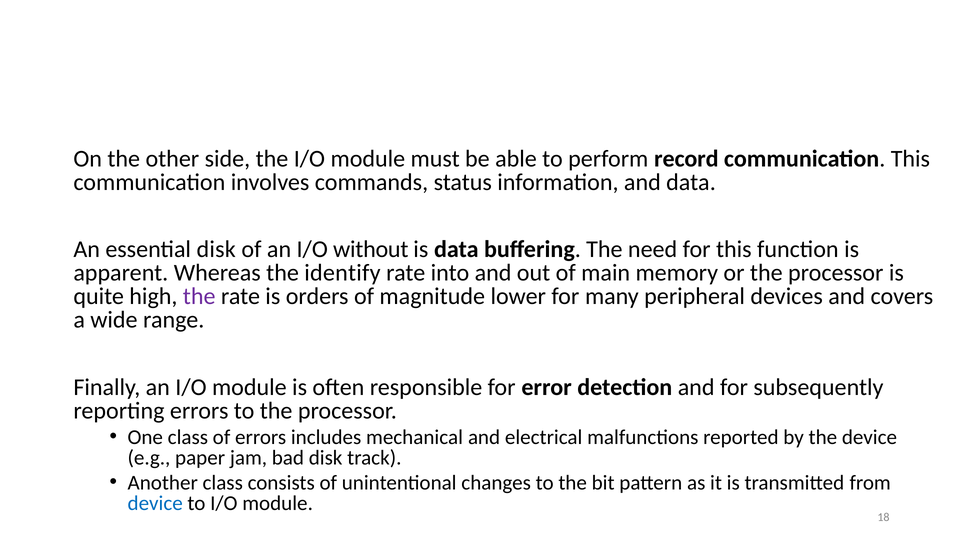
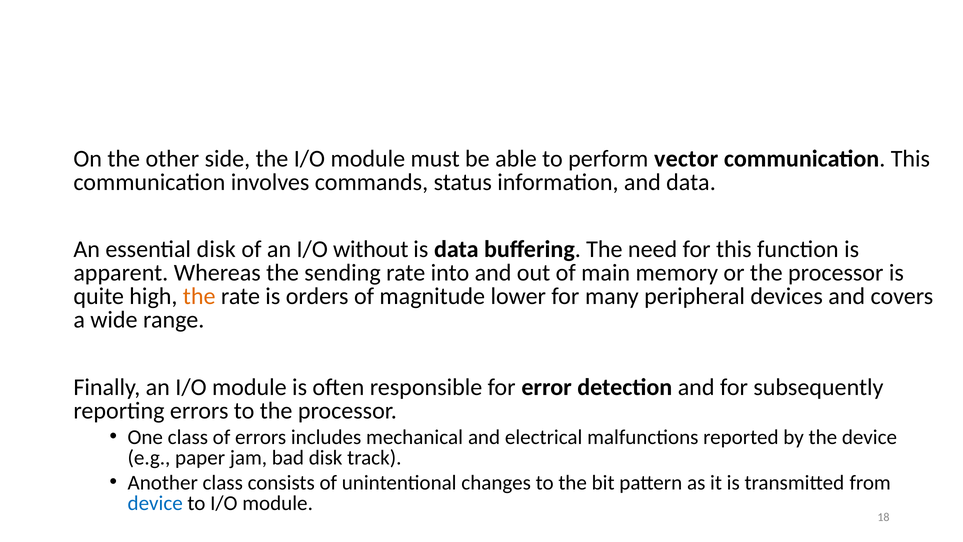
record: record -> vector (686, 159)
identify: identify -> sending (343, 273)
the colour: purple -> orange (199, 296)
